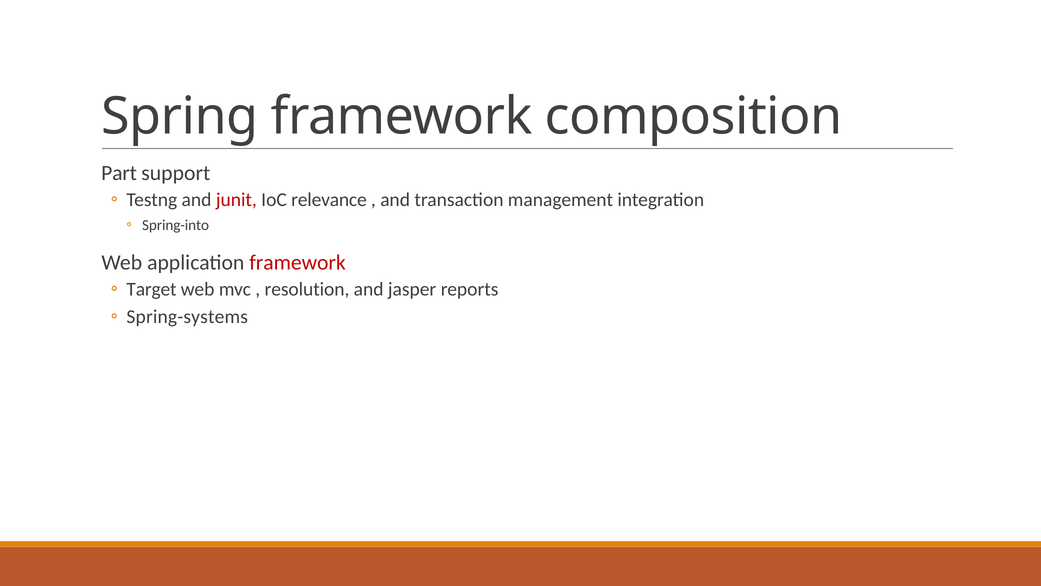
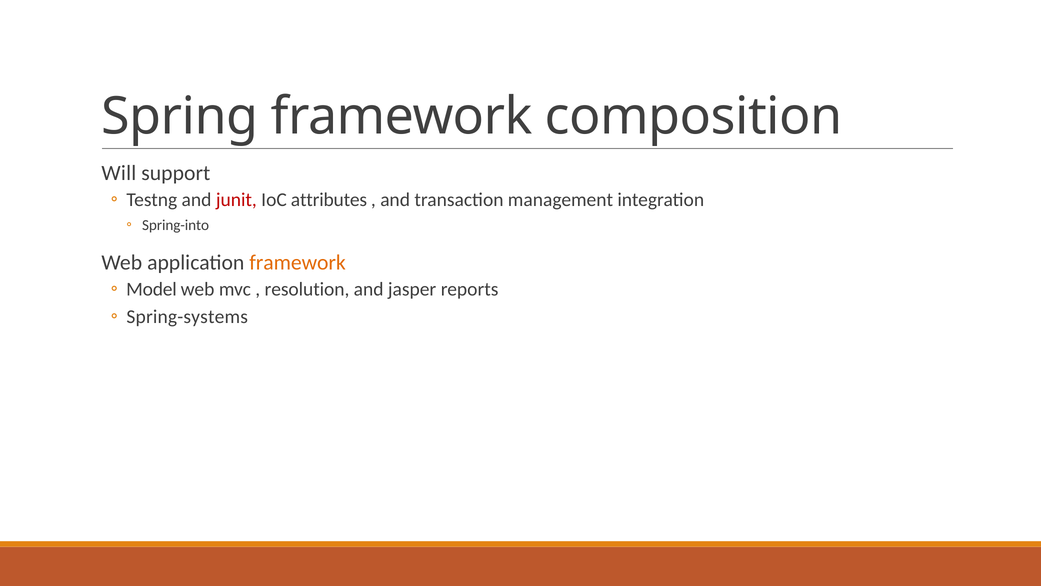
Part: Part -> Will (119, 173)
relevance: relevance -> attributes (329, 200)
framework colour: red -> orange (298, 262)
Target: Target -> Model (152, 289)
